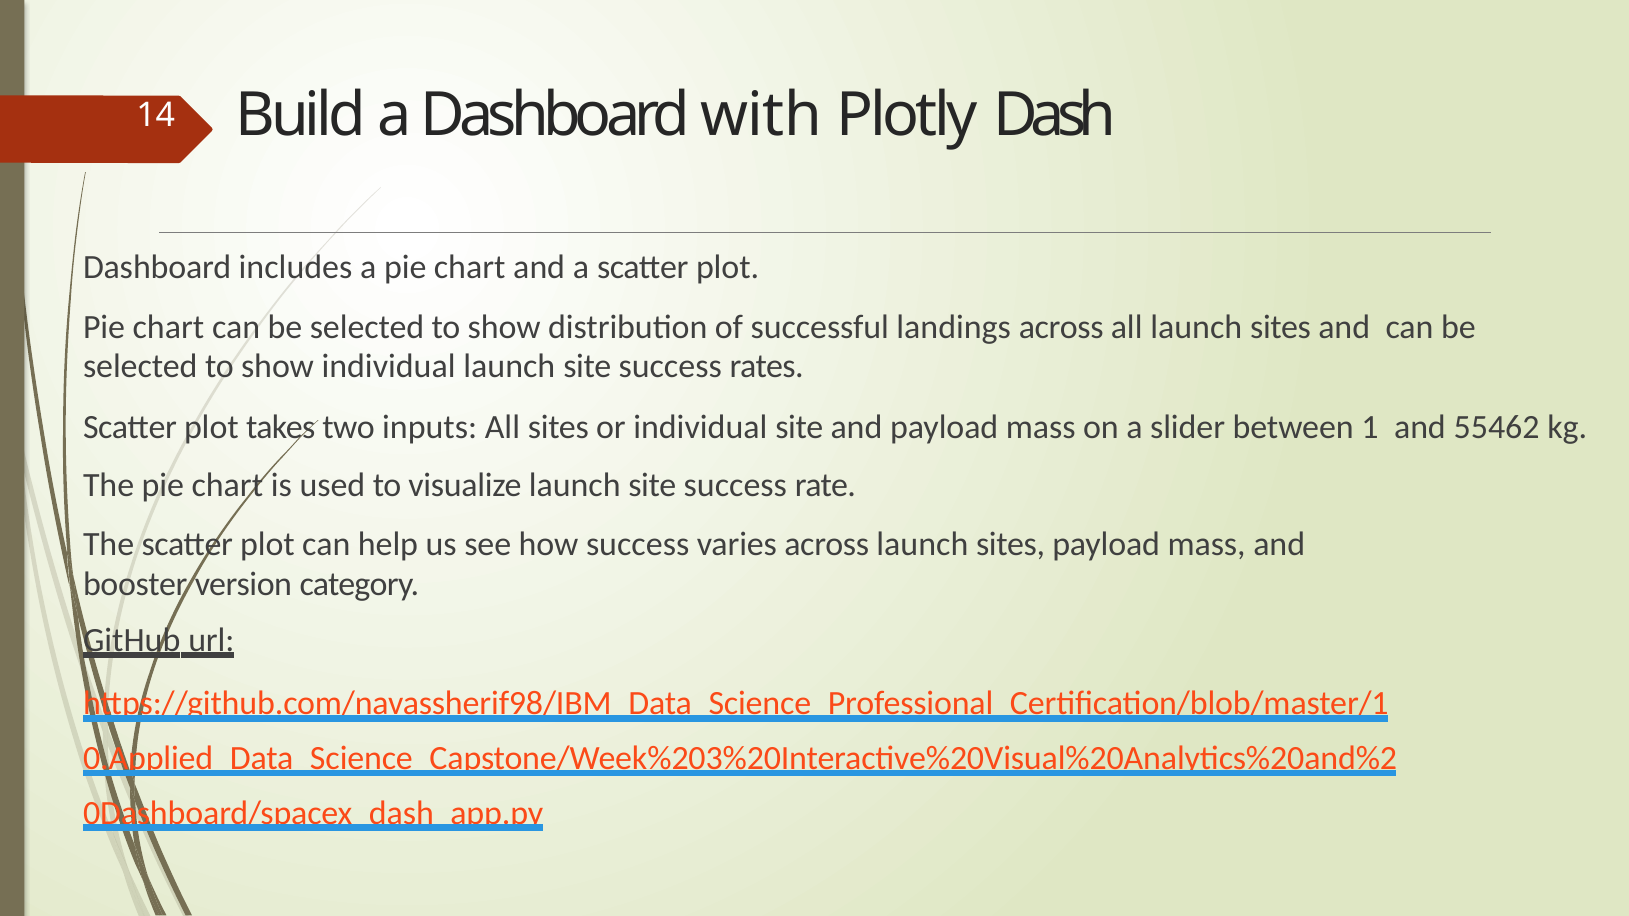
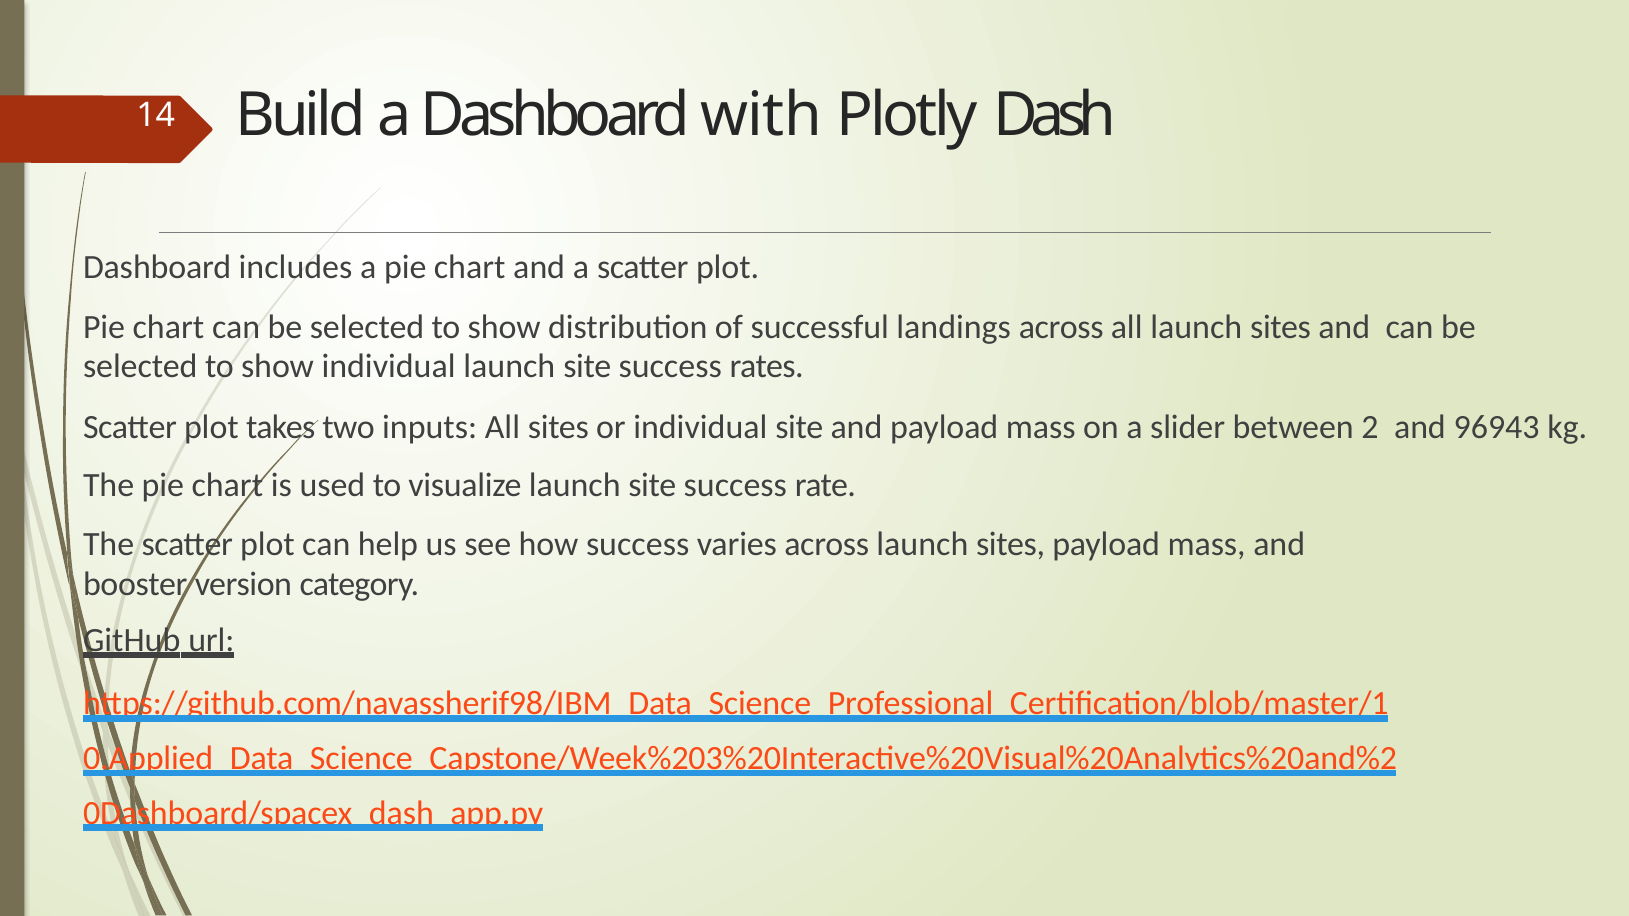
1: 1 -> 2 (1370, 427)
55462: 55462 -> 96943 (1497, 427)
